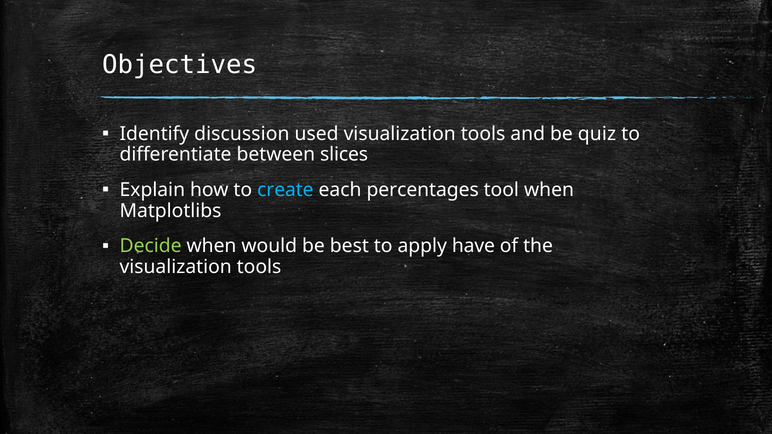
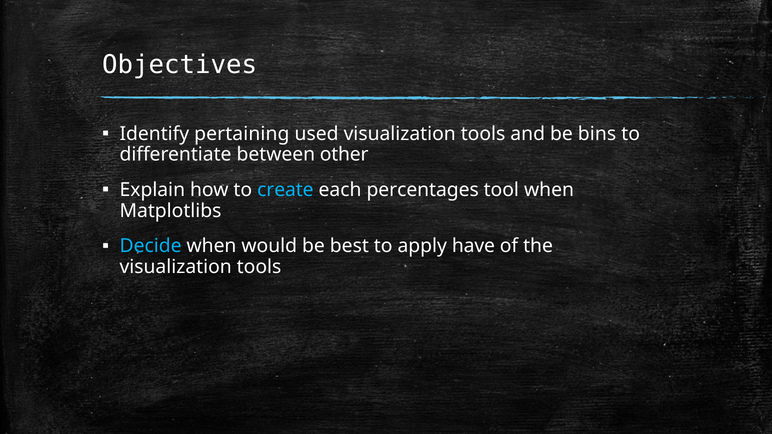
discussion: discussion -> pertaining (242, 134)
quiz: quiz -> bins (597, 134)
slices: slices -> other (344, 155)
Decide colour: light green -> light blue (151, 246)
